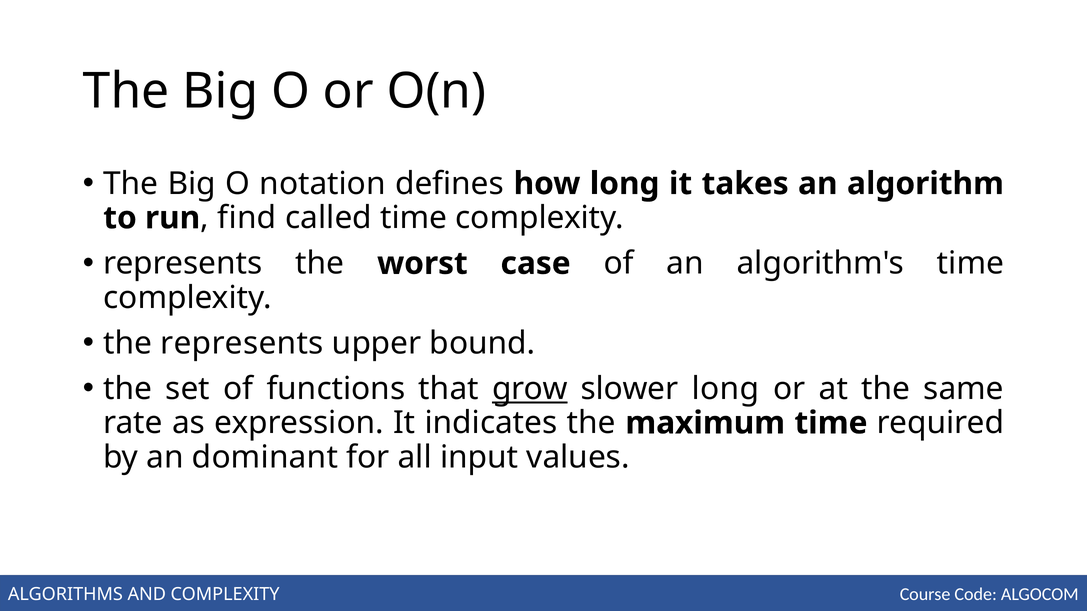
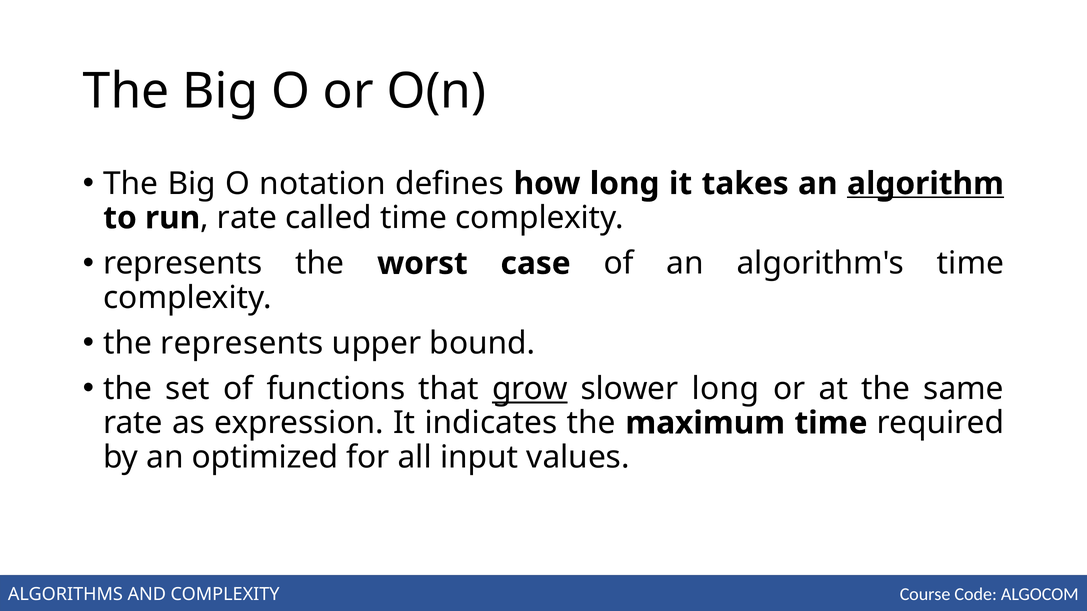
algorithm underline: none -> present (925, 184)
find: find -> rate (247, 218)
dominant: dominant -> optimized (265, 457)
